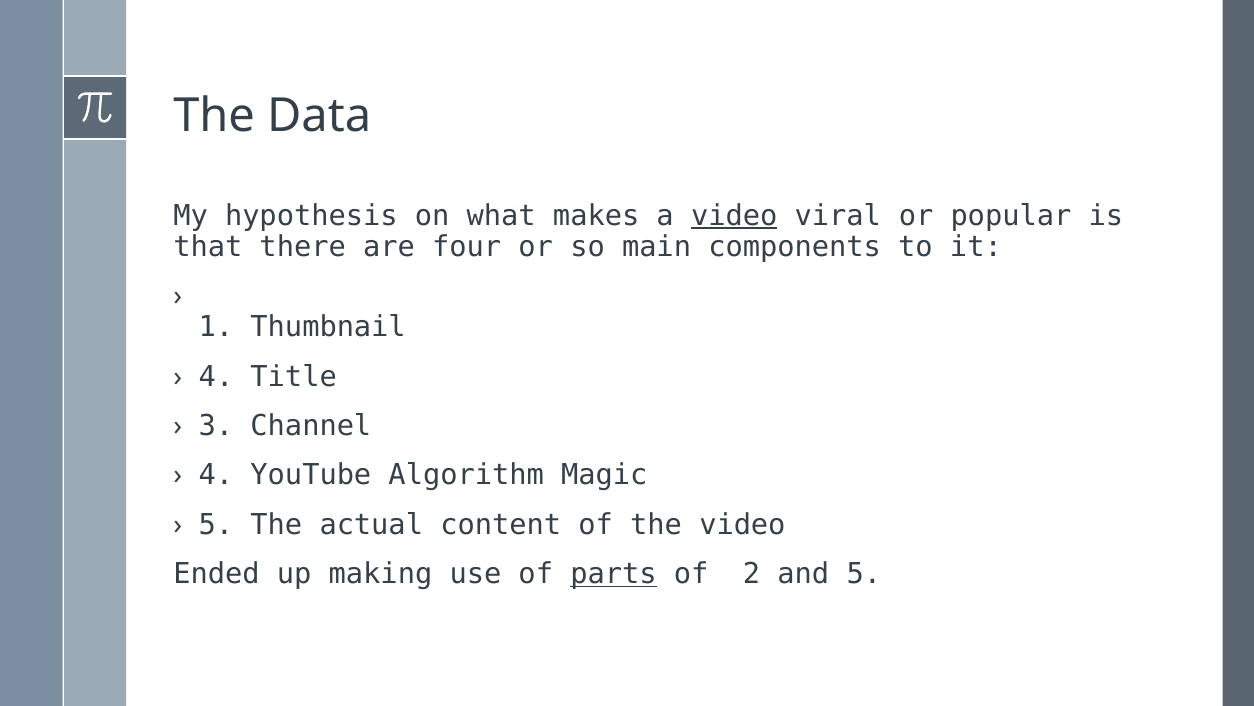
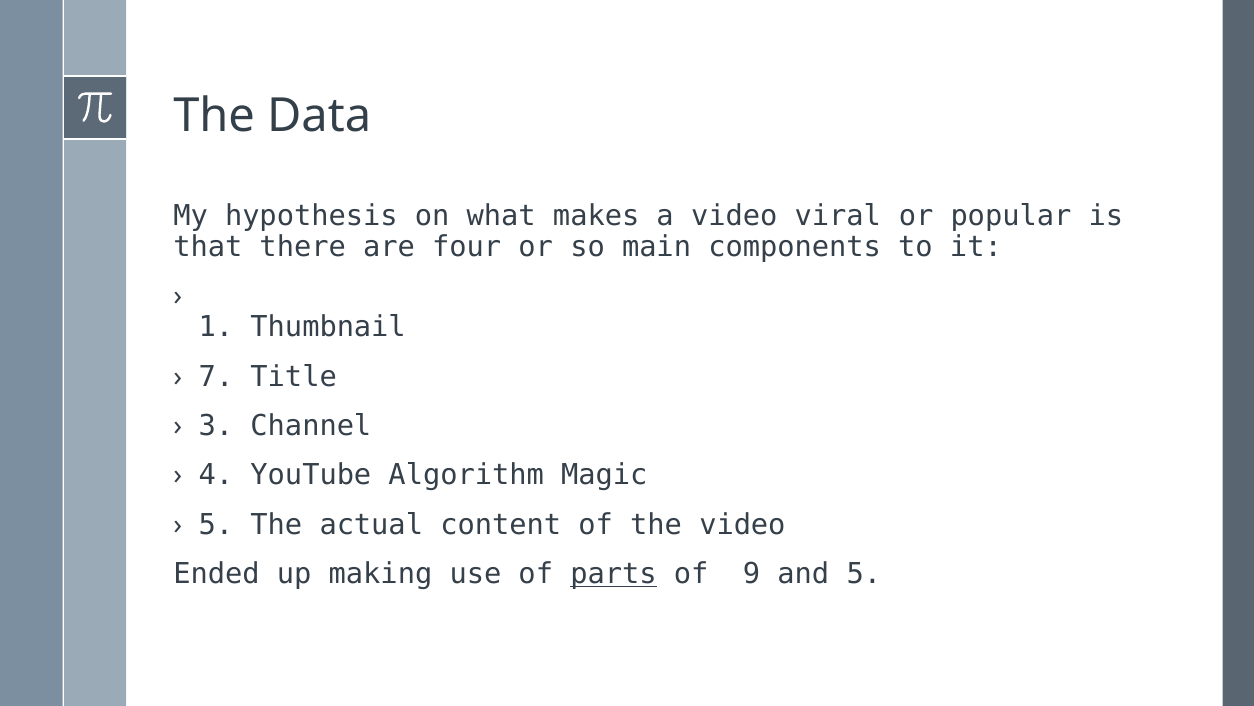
video underline: present -> none (734, 216)
4: 4 -> 7 (216, 376)
2: 2 -> 9 (752, 574)
